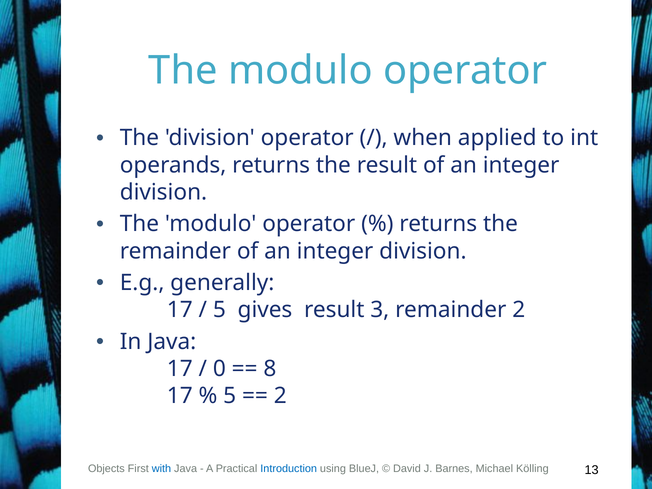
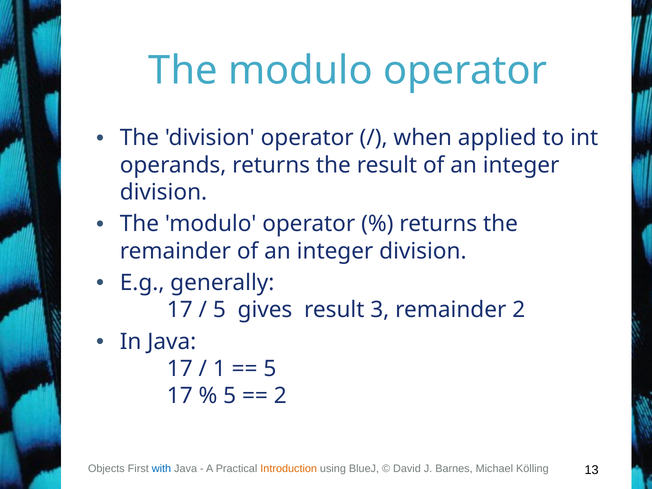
0: 0 -> 1 (219, 369)
8: 8 -> 5 (270, 369)
Introduction colour: blue -> orange (289, 469)
